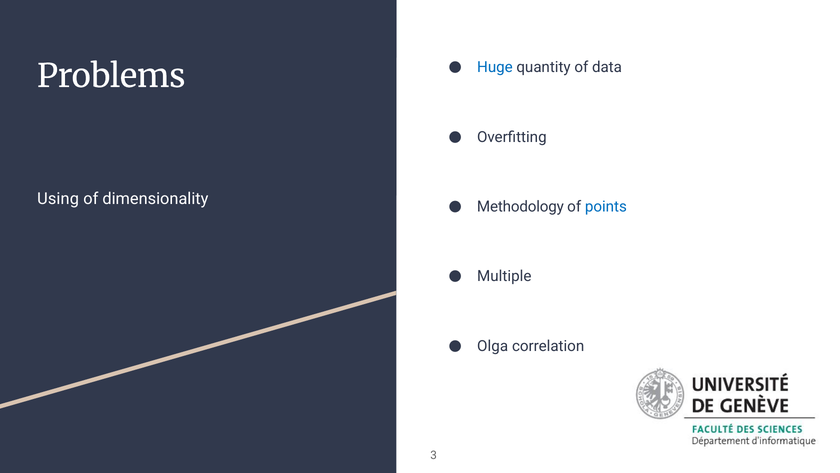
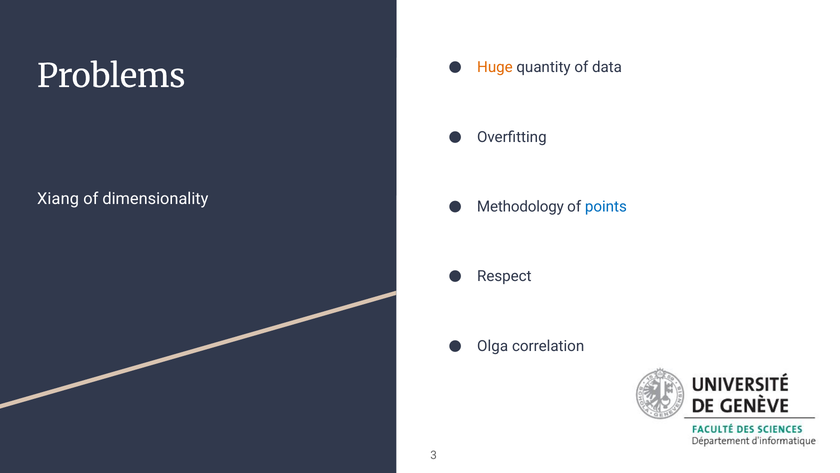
Huge colour: blue -> orange (495, 67)
Using: Using -> Xiang (58, 199)
Multiple: Multiple -> Respect (504, 276)
